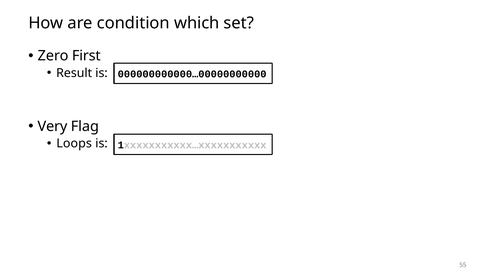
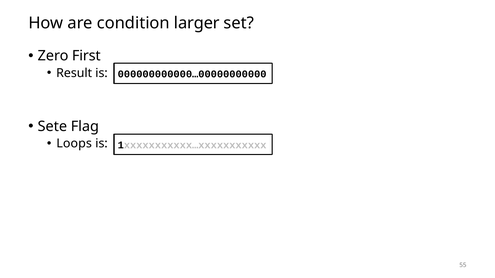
which: which -> larger (197, 23)
Very: Very -> Sete (52, 127)
